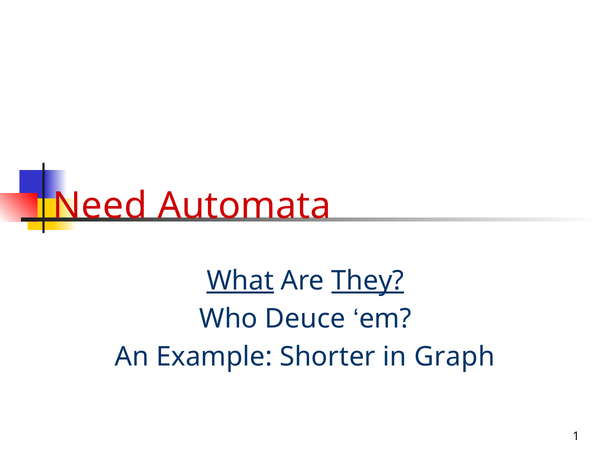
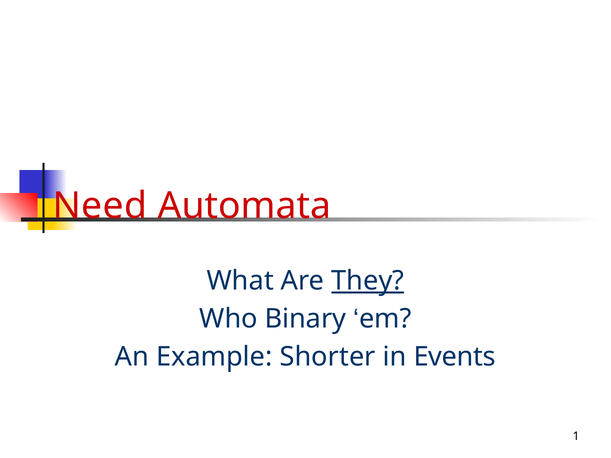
What underline: present -> none (240, 281)
Deuce: Deuce -> Binary (305, 319)
Graph: Graph -> Events (455, 357)
